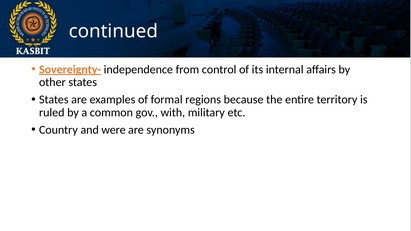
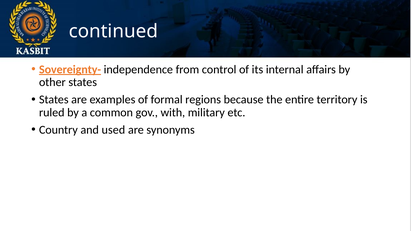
were: were -> used (113, 130)
